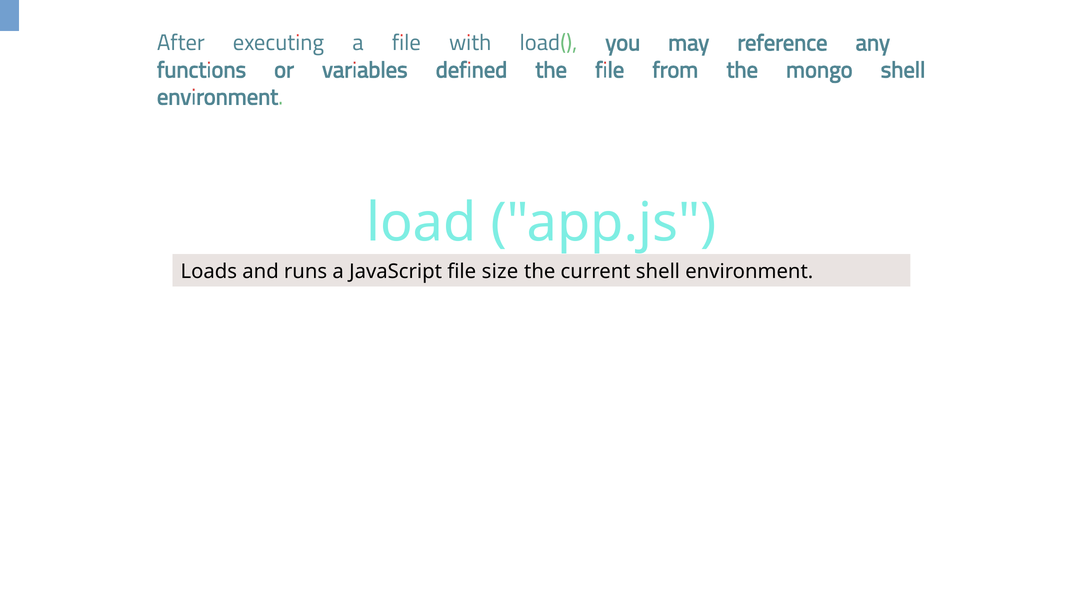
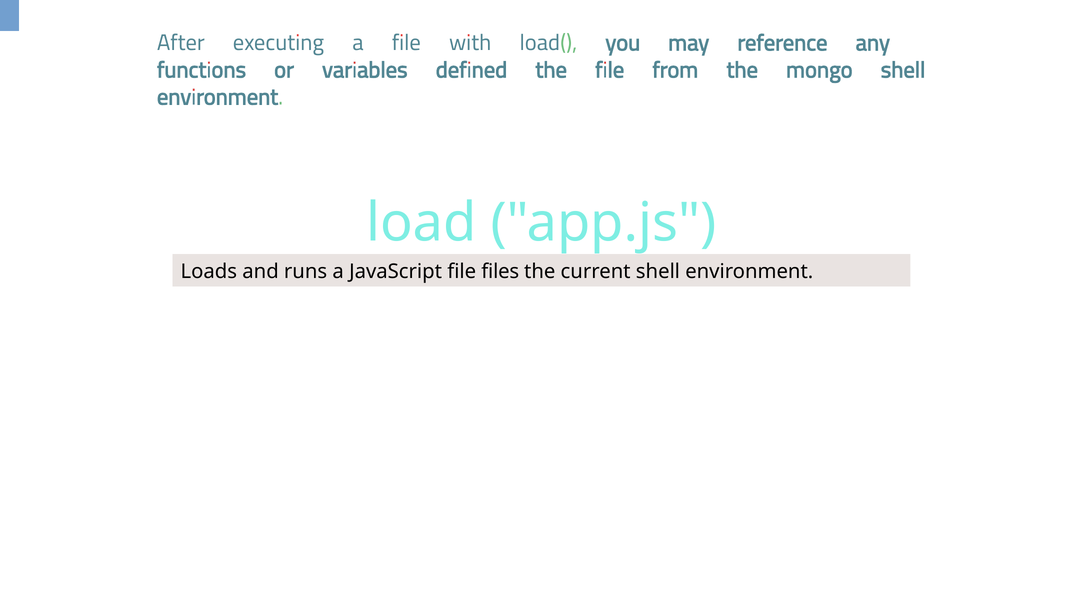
size: size -> files (500, 272)
